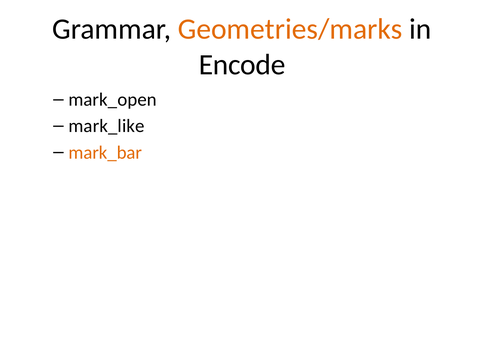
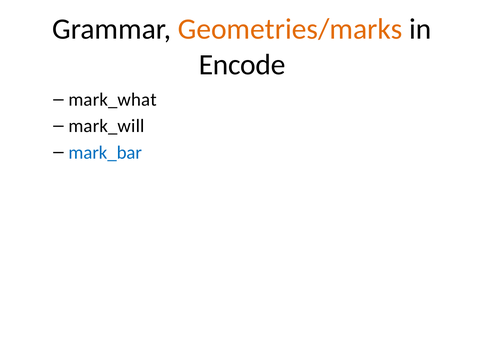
mark_open: mark_open -> mark_what (113, 100)
mark_like: mark_like -> mark_will (106, 126)
mark_bar colour: orange -> blue (105, 152)
